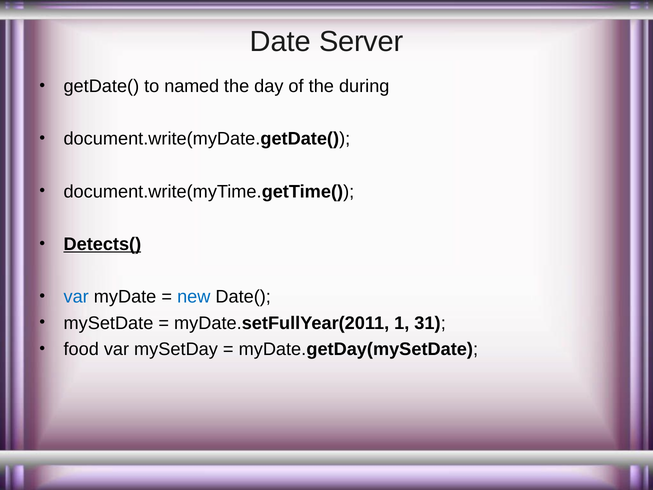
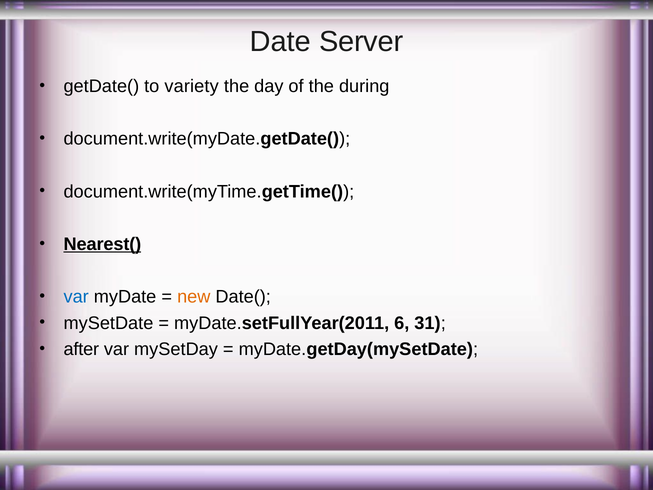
named: named -> variety (192, 86)
Detects(: Detects( -> Nearest( (102, 244)
new colour: blue -> orange (194, 297)
1: 1 -> 6 (402, 323)
food: food -> after (81, 349)
